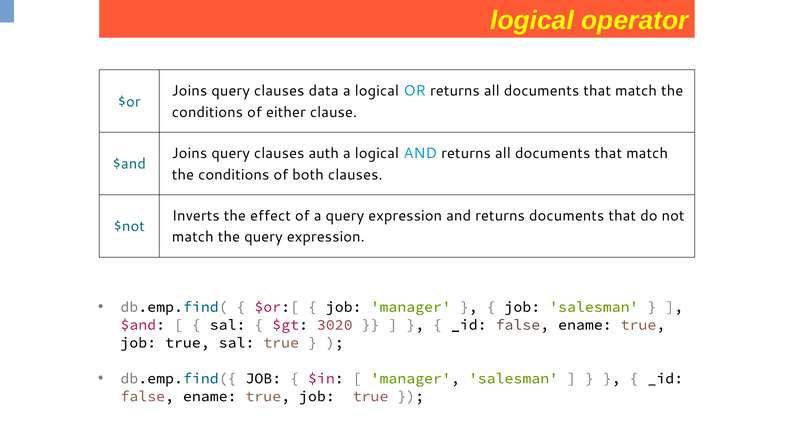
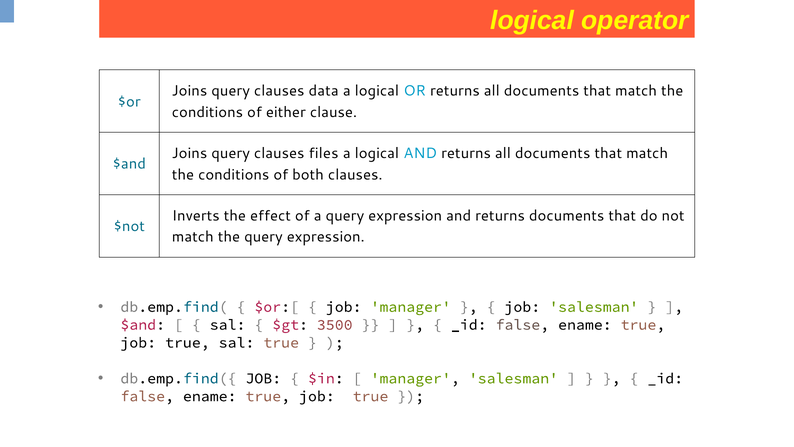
auth: auth -> files (324, 153)
3020: 3020 -> 3500 (335, 325)
